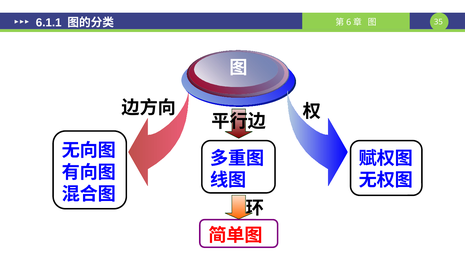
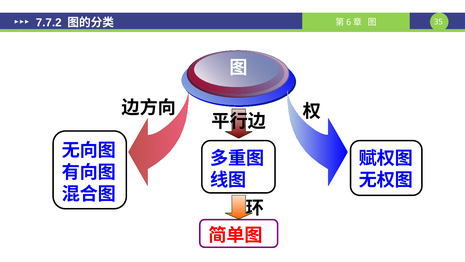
6.1.1: 6.1.1 -> 7.7.2 (49, 23)
